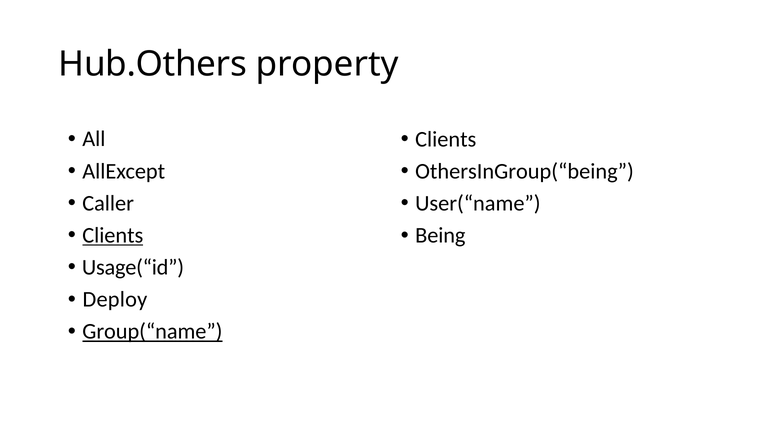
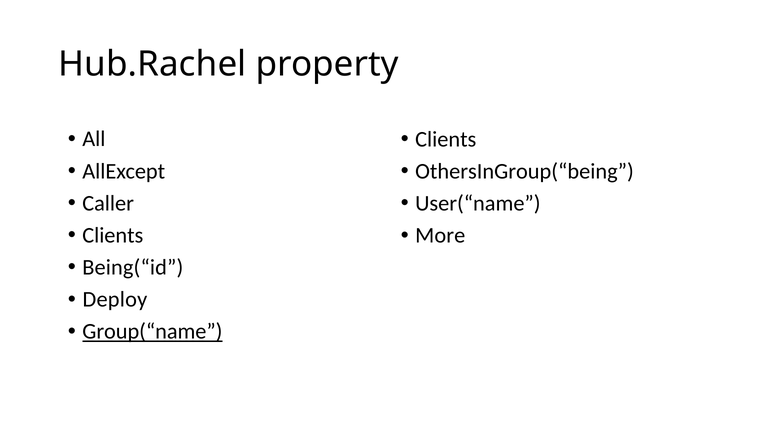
Hub.Others: Hub.Others -> Hub.Rachel (152, 64)
Clients underline: present -> none (113, 235)
Being: Being -> More (440, 235)
Usage(“id: Usage(“id -> Being(“id (133, 267)
